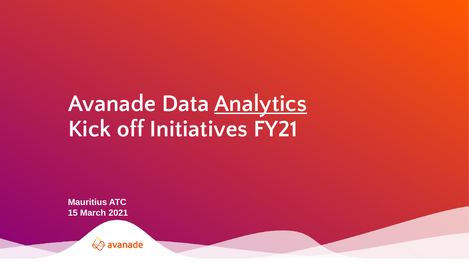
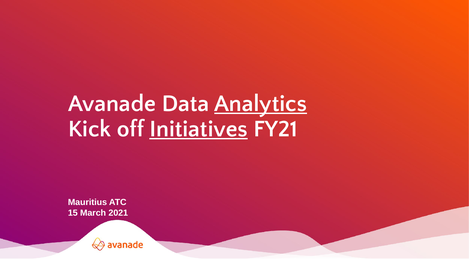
Initiatives underline: none -> present (199, 129)
